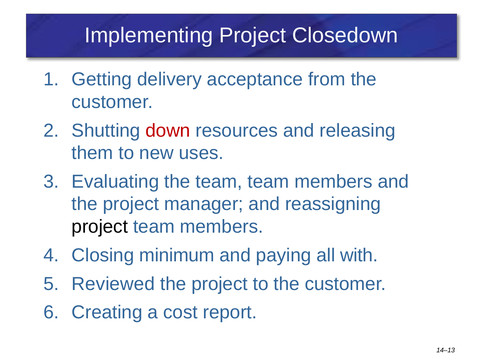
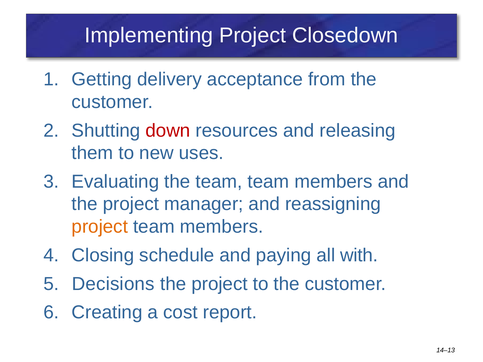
project colour: black -> orange (100, 227)
minimum: minimum -> schedule (177, 255)
Reviewed: Reviewed -> Decisions (113, 284)
